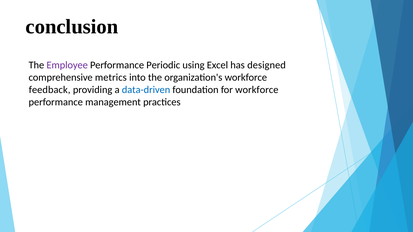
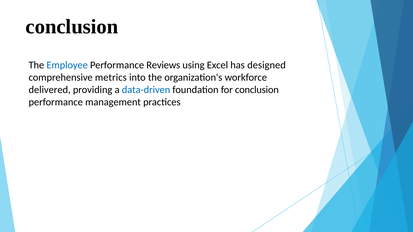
Employee colour: purple -> blue (67, 65)
Periodic: Periodic -> Reviews (163, 65)
feedback: feedback -> delivered (50, 90)
for workforce: workforce -> conclusion (257, 90)
